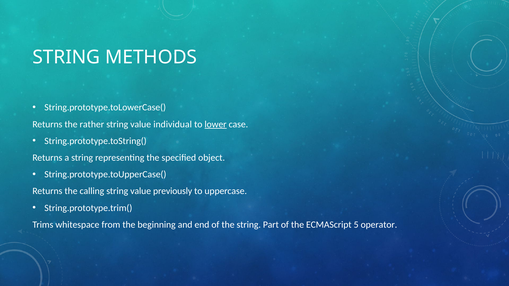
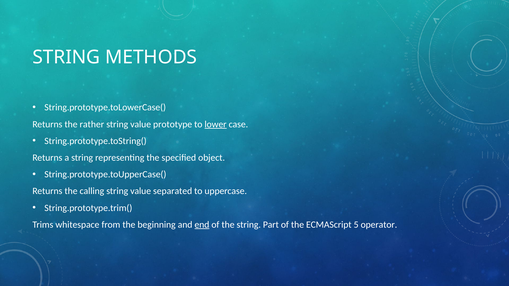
individual: individual -> prototype (173, 124)
previously: previously -> separated (173, 191)
end underline: none -> present (202, 225)
